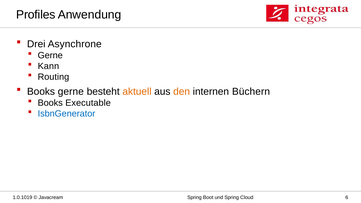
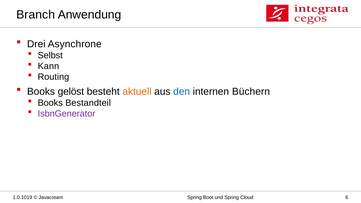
Profiles: Profiles -> Branch (36, 15)
Gerne: Gerne -> Selbst (50, 55)
Books gerne: gerne -> gelöst (71, 92)
den colour: orange -> blue (182, 92)
Executable: Executable -> Bestandteil (88, 103)
IsbnGenerator colour: blue -> purple (67, 114)
